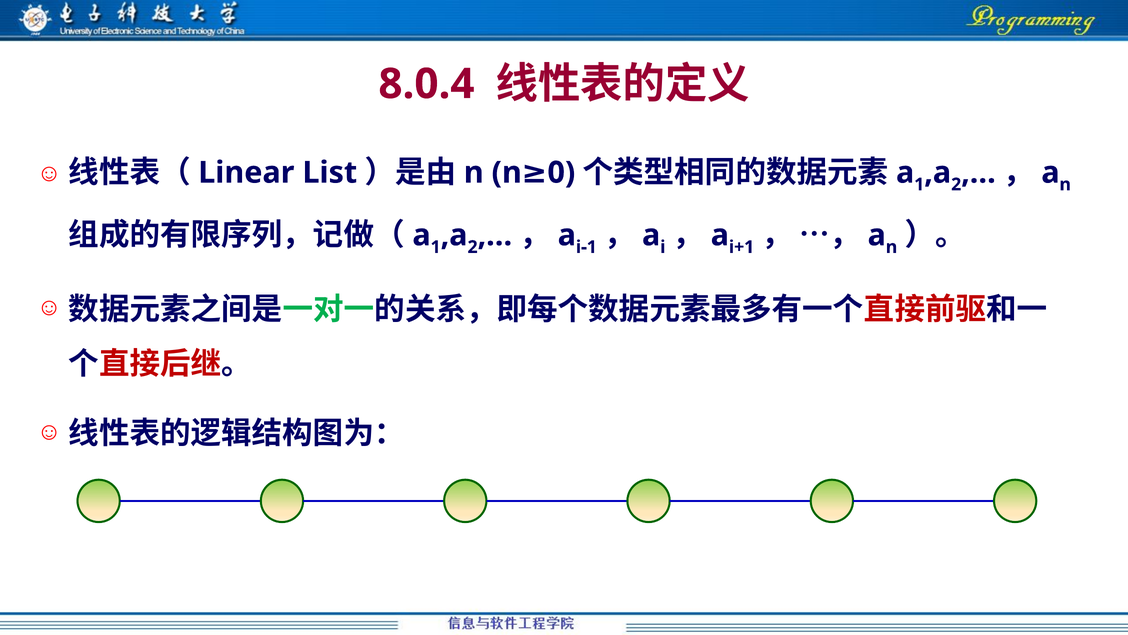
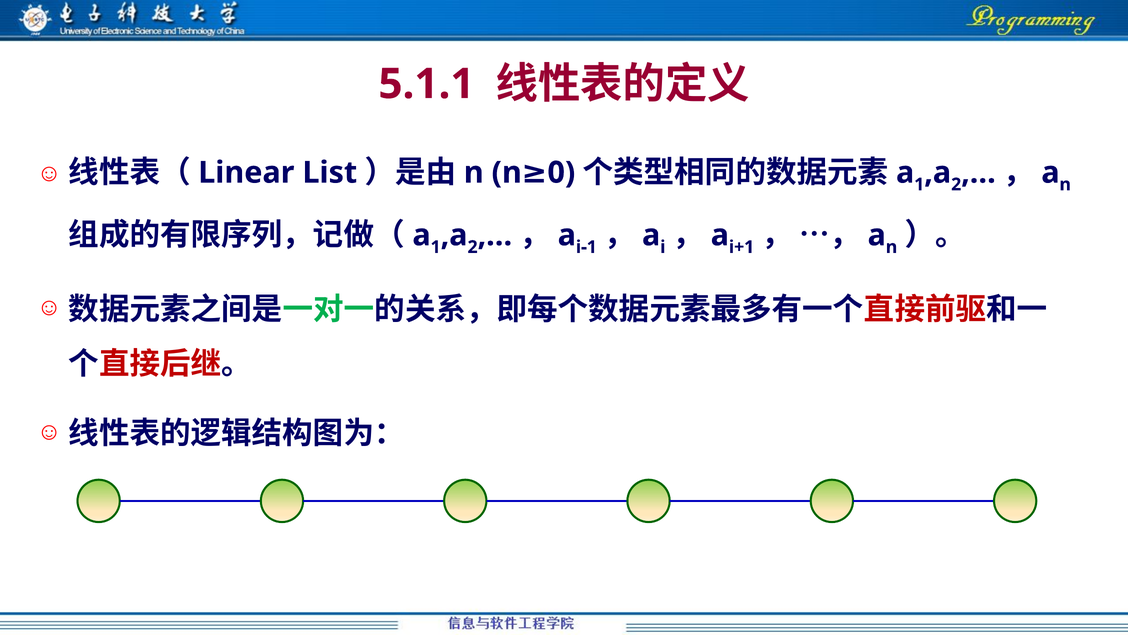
8.0.4: 8.0.4 -> 5.1.1 (426, 84)
